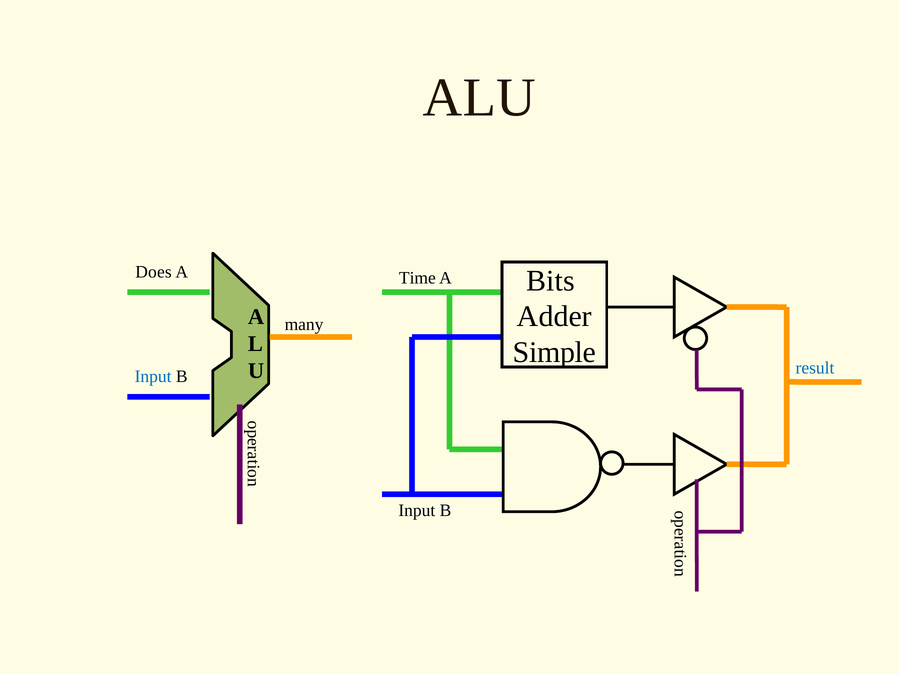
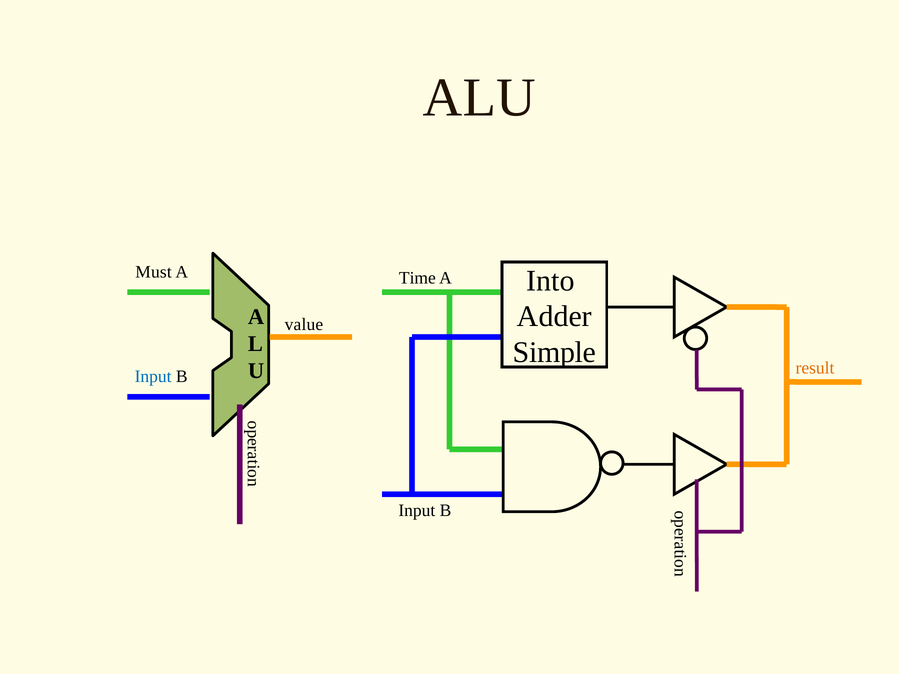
Does: Does -> Must (154, 272)
Bits: Bits -> Into (551, 281)
many: many -> value (304, 324)
result colour: blue -> orange (815, 368)
